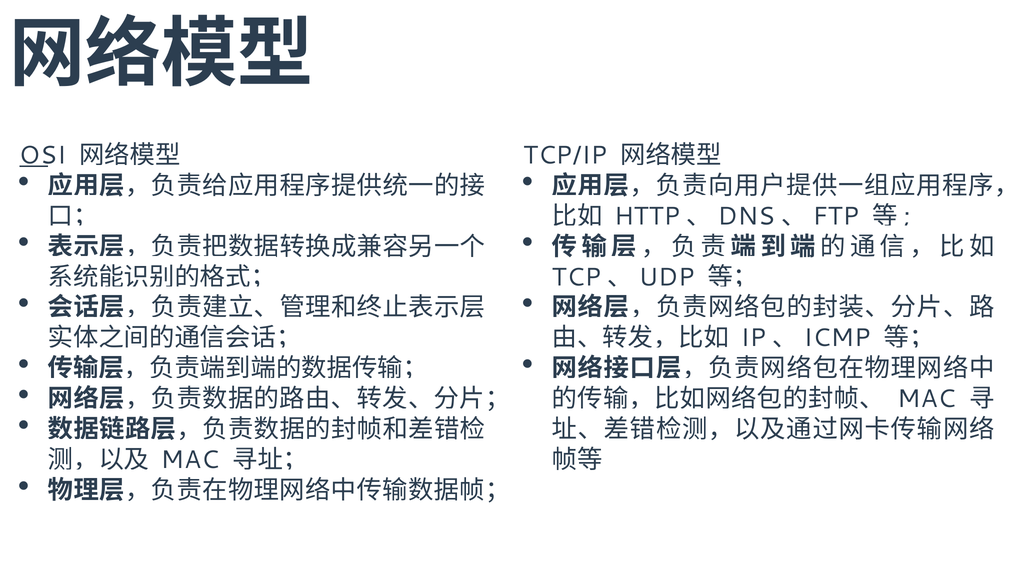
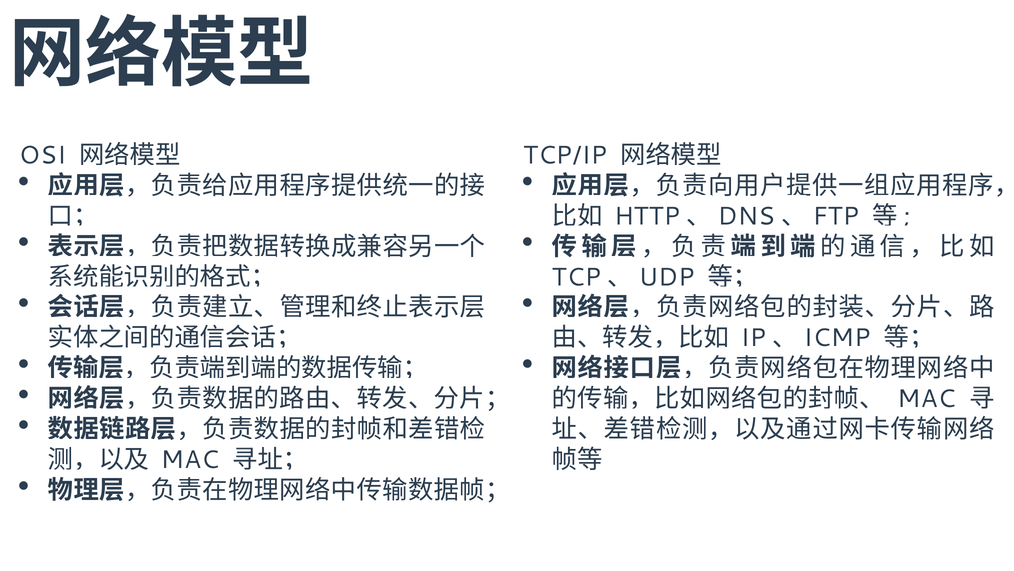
OSI underline: present -> none (43, 155)
